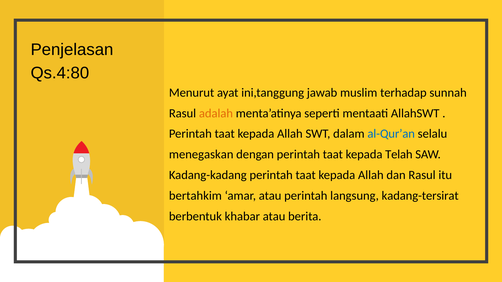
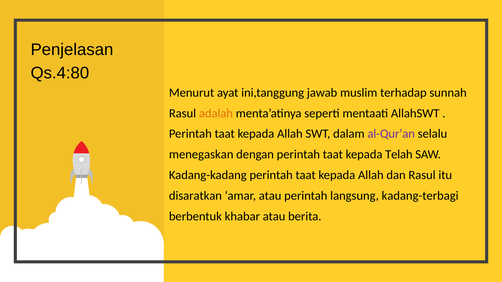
al-Qur’an colour: blue -> purple (391, 134)
bertahkim: bertahkim -> disaratkan (195, 196)
kadang-tersirat: kadang-tersirat -> kadang-terbagi (420, 196)
